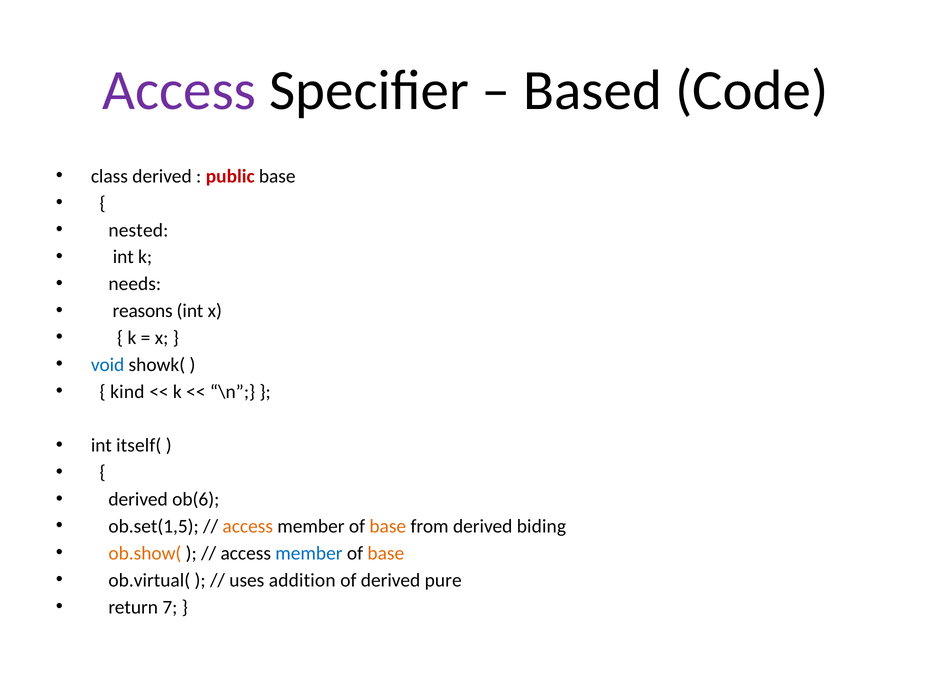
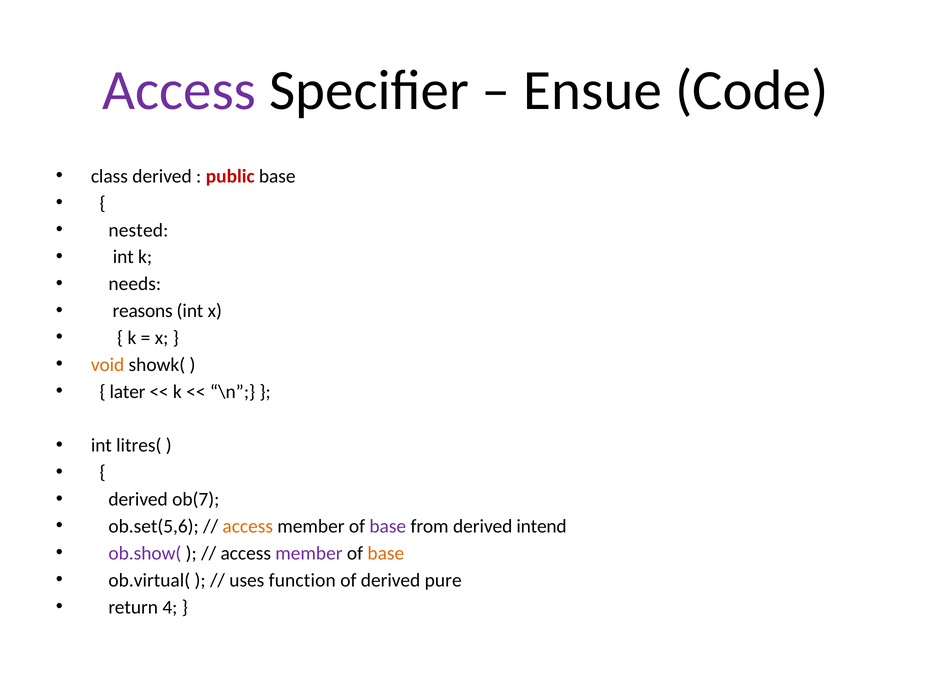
Based: Based -> Ensue (593, 90)
void colour: blue -> orange (108, 365)
kind: kind -> later (128, 392)
itself(: itself( -> litres( (139, 446)
ob(6: ob(6 -> ob(7 (196, 499)
ob.set(1,5: ob.set(1,5 -> ob.set(5,6 (154, 526)
base colour: orange -> purple (388, 526)
biding: biding -> intend (542, 526)
ob.show( colour: orange -> purple (145, 553)
member colour: blue -> purple (309, 553)
addition: addition -> function (302, 580)
7: 7 -> 4 (170, 607)
